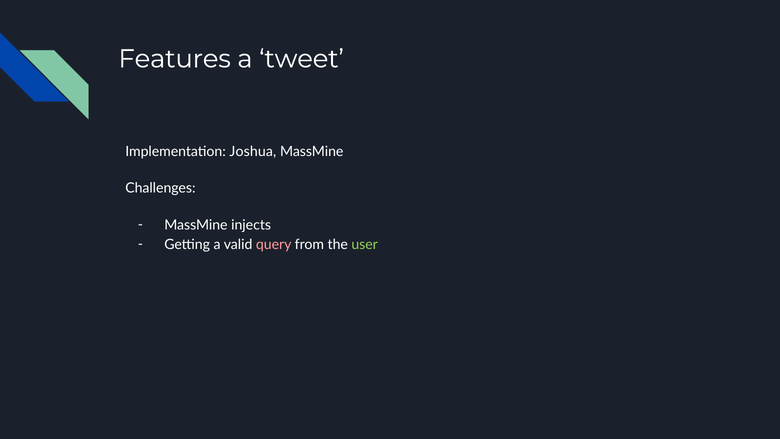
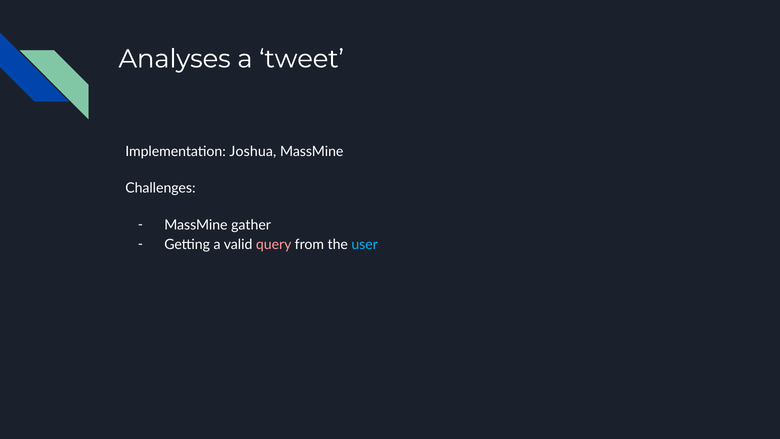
Features: Features -> Analyses (175, 59)
injects: injects -> gather (251, 225)
user colour: light green -> light blue (365, 244)
